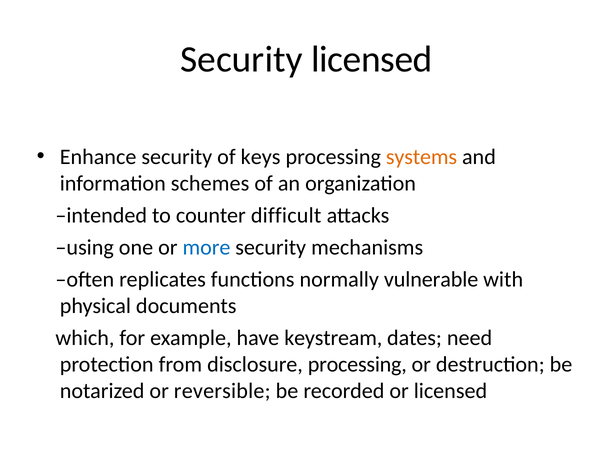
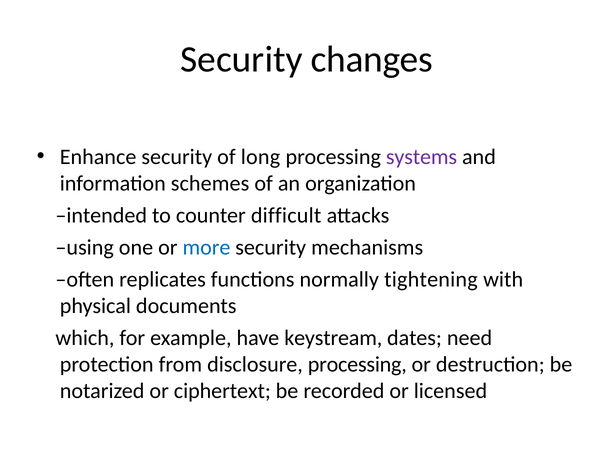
Security licensed: licensed -> changes (372, 59)
keys: keys -> long (260, 157)
systems colour: orange -> purple (422, 157)
vulnerable: vulnerable -> tightening (431, 280)
reversible: reversible -> ciphertext (222, 391)
